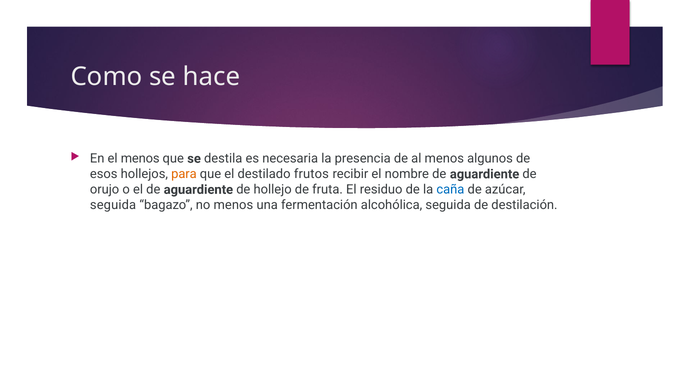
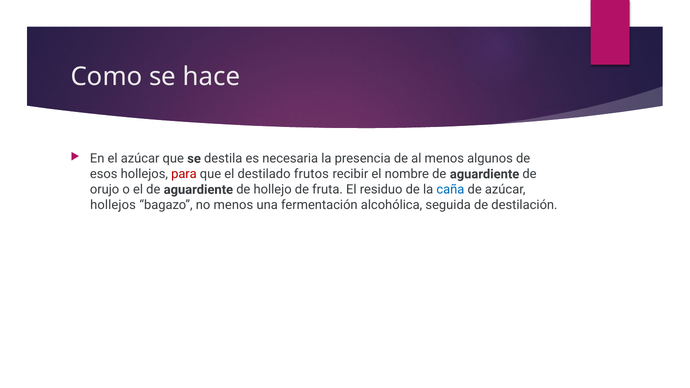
el menos: menos -> azúcar (140, 159)
para colour: orange -> red (184, 174)
seguida: seguida -> hollejos (113, 205)
